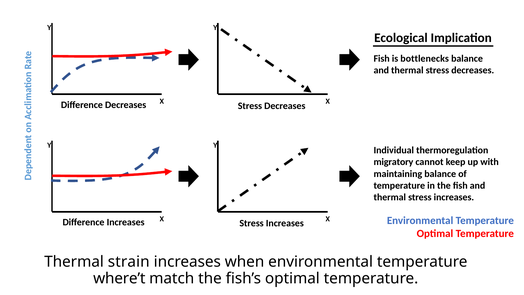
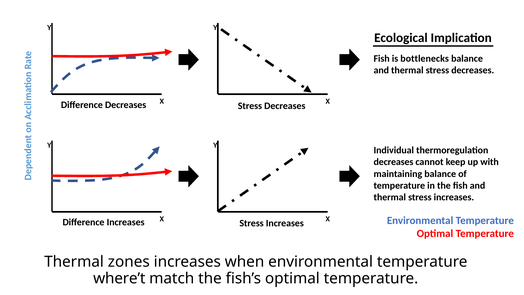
migratory: migratory -> decreases (393, 162)
strain: strain -> zones (129, 262)
